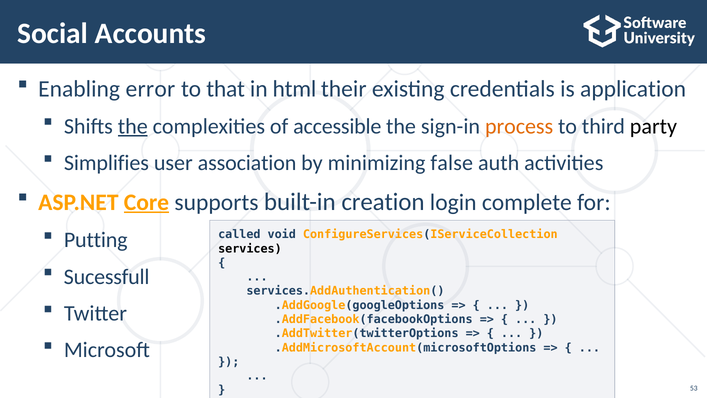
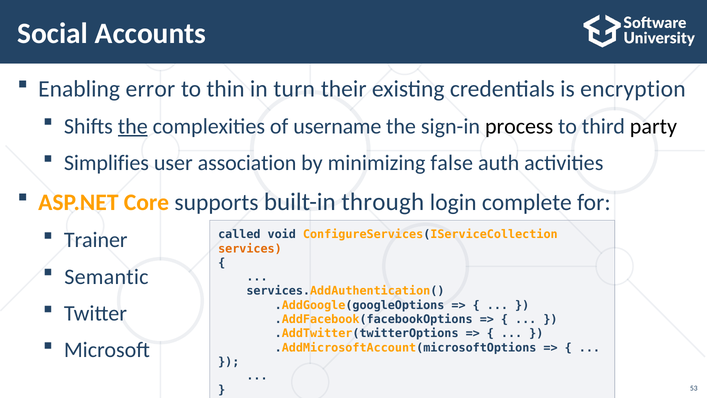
that: that -> thin (226, 89)
html: html -> turn (294, 89)
application: application -> encryption (633, 89)
accessible: accessible -> username (337, 126)
process colour: orange -> black (519, 126)
Core underline: present -> none (146, 202)
creation: creation -> through (383, 202)
Putting: Putting -> Trainer (96, 240)
services colour: black -> orange (250, 248)
Sucessfull: Sucessfull -> Semantic (106, 277)
